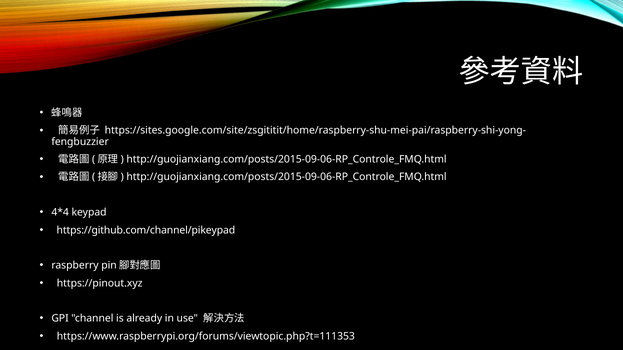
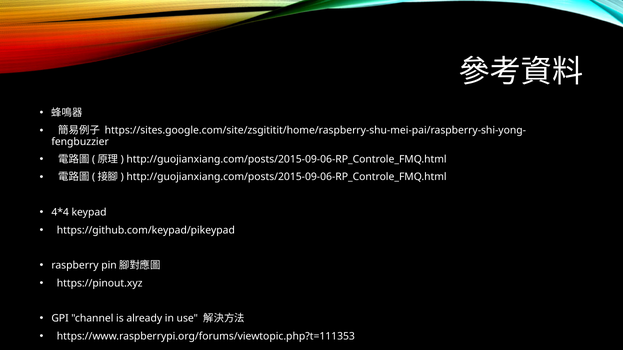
https://github.com/channel/pikeypad: https://github.com/channel/pikeypad -> https://github.com/keypad/pikeypad (146, 230)
